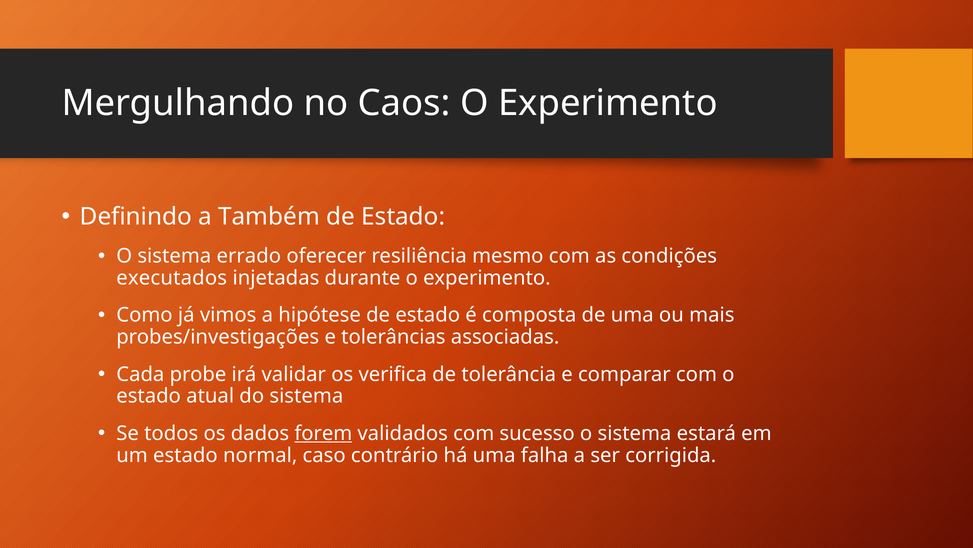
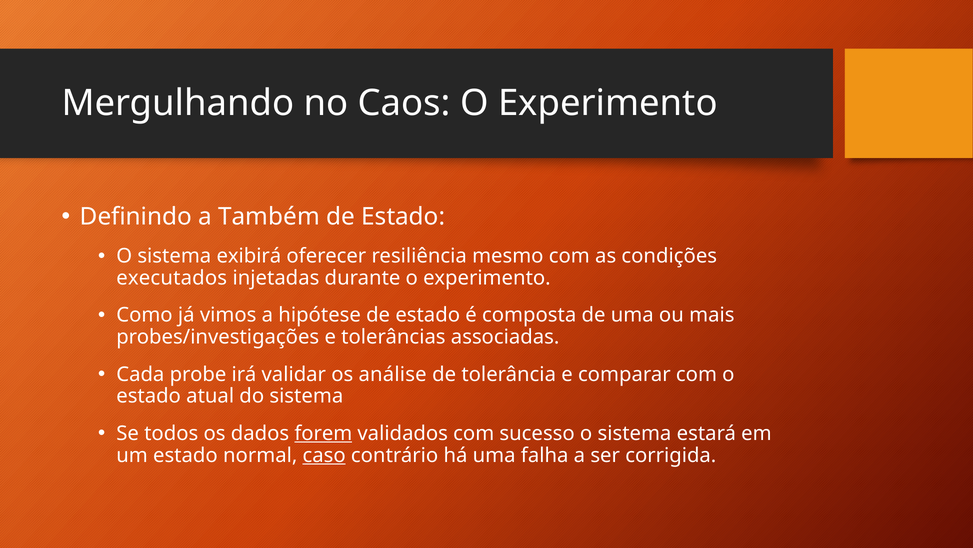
errado: errado -> exibirá (249, 256)
verifica: verifica -> análise (393, 374)
caso underline: none -> present (324, 455)
